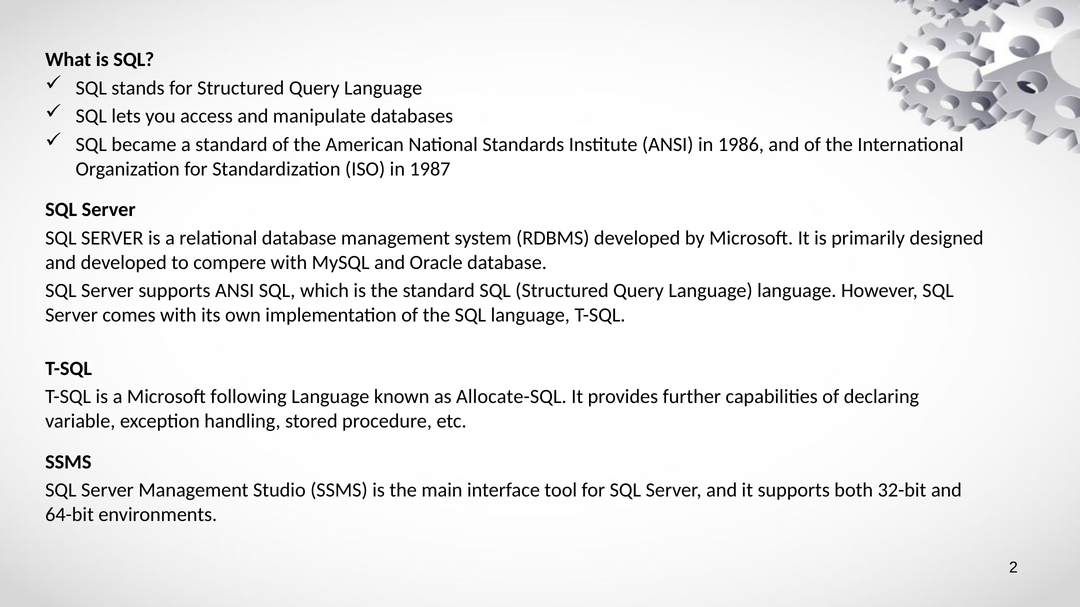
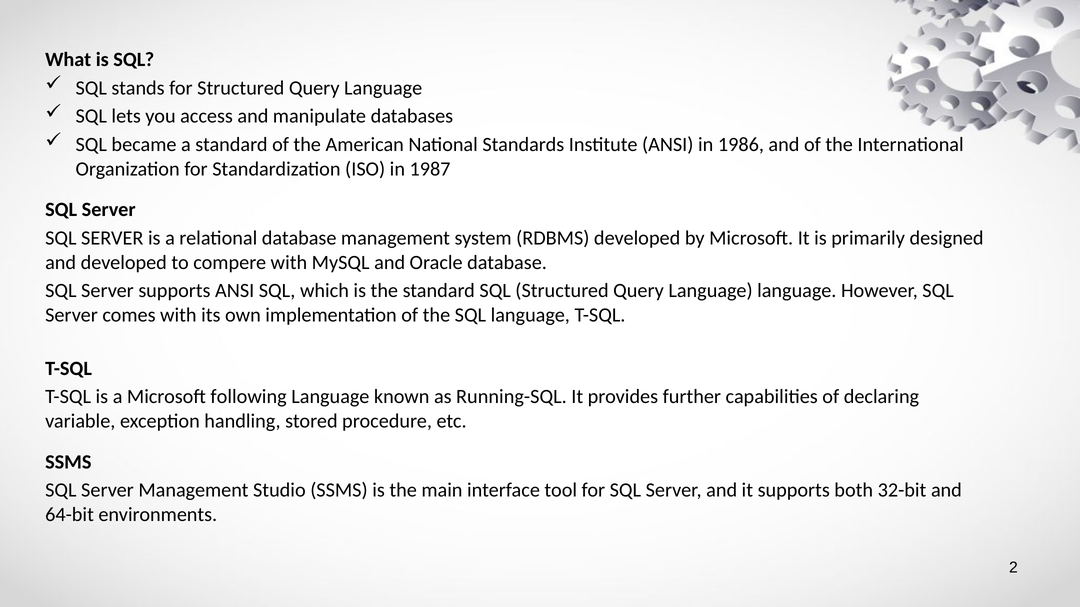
Allocate-SQL: Allocate-SQL -> Running-SQL (511, 397)
